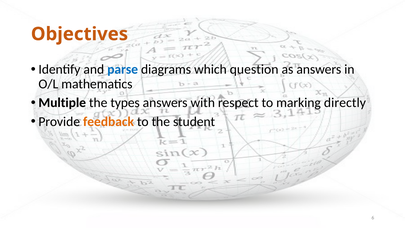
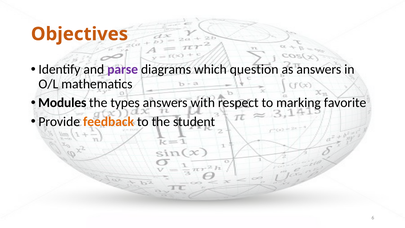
parse colour: blue -> purple (123, 69)
Multiple: Multiple -> Modules (62, 103)
directly: directly -> favorite (345, 103)
